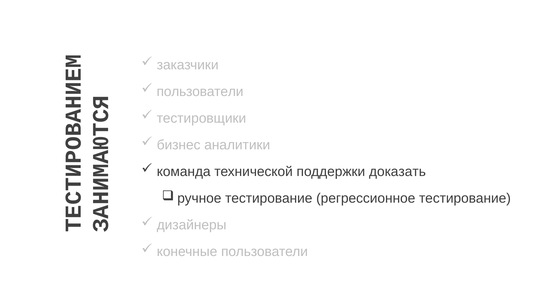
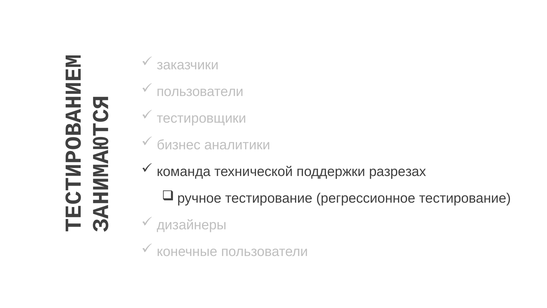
доказать: доказать -> разрезах (398, 171)
